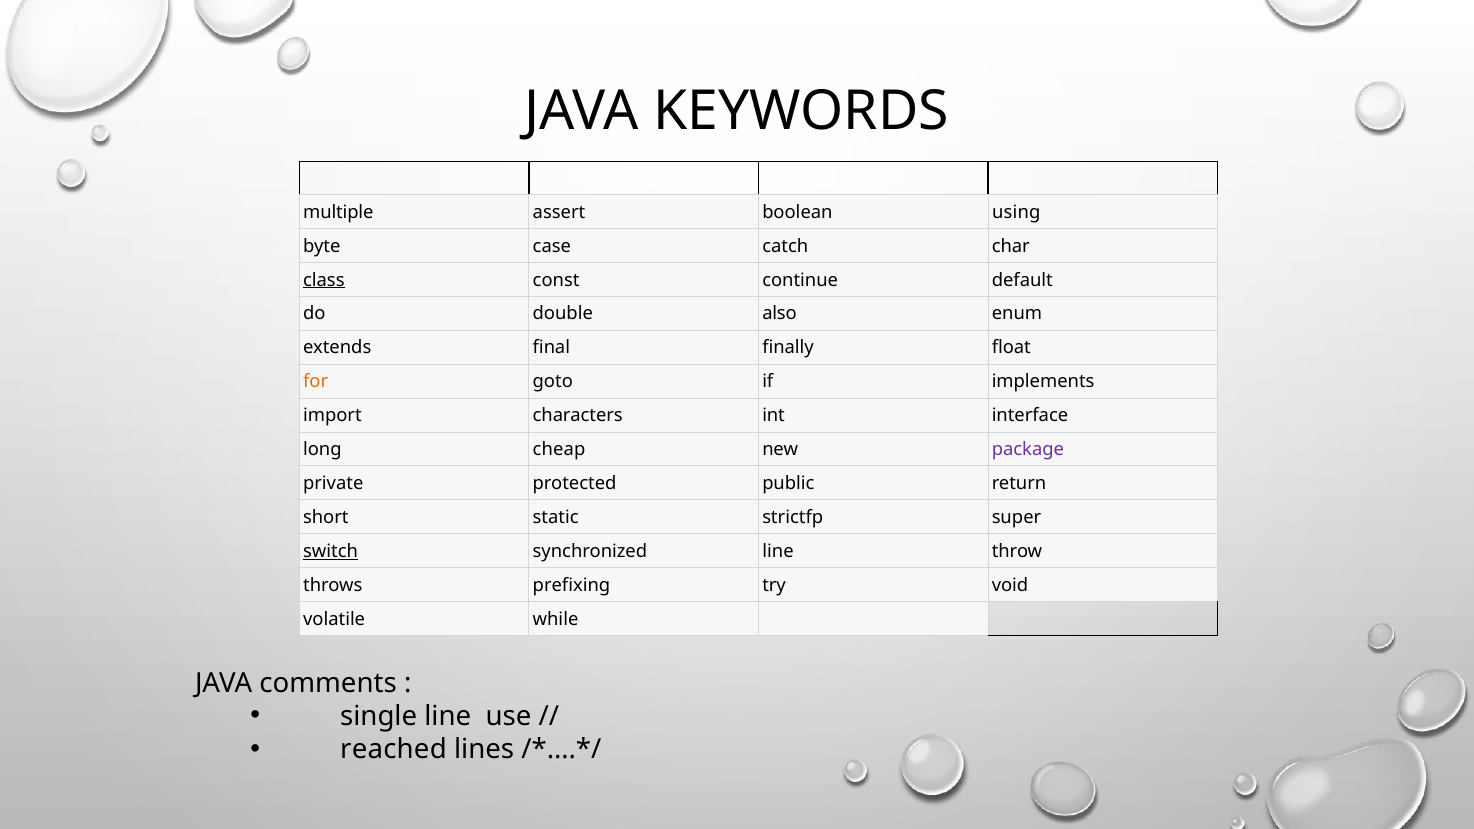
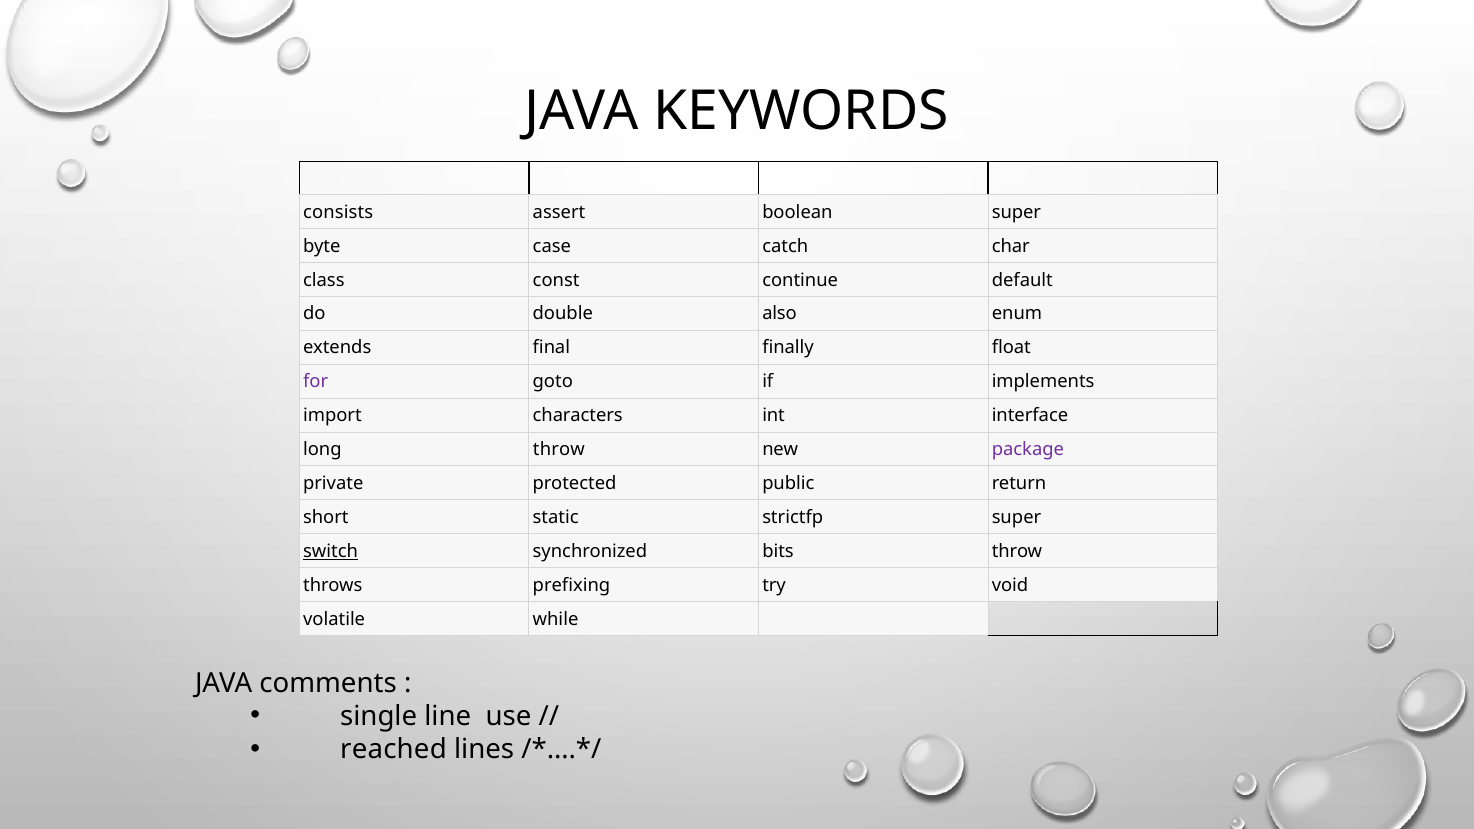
multiple: multiple -> consists (338, 212)
boolean using: using -> super (1016, 212)
class underline: present -> none (324, 280)
for colour: orange -> purple (316, 382)
long cheap: cheap -> throw (559, 450)
synchronized line: line -> bits (778, 551)
